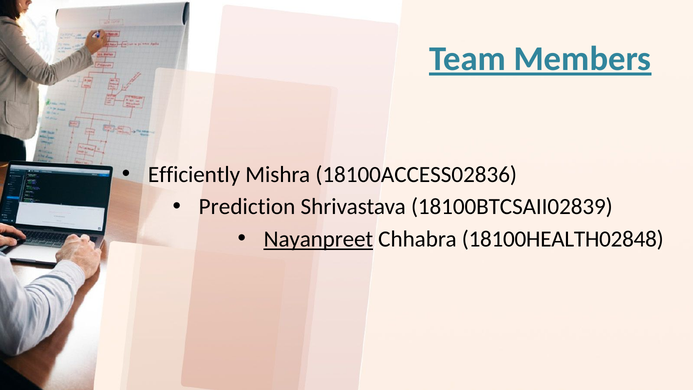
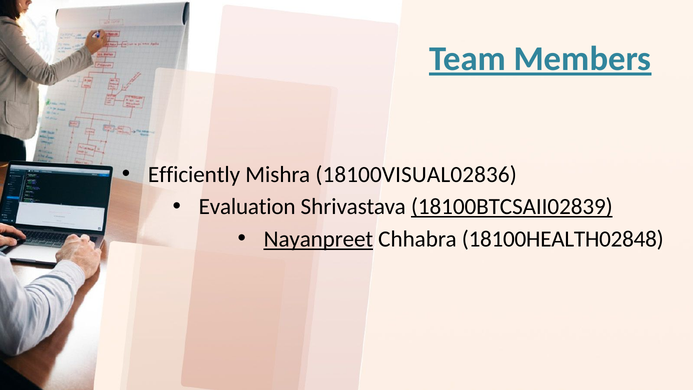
18100ACCESS02836: 18100ACCESS02836 -> 18100VISUAL02836 (416, 174)
Prediction: Prediction -> Evaluation (247, 207)
18100BTCSAII02839 underline: none -> present (512, 207)
